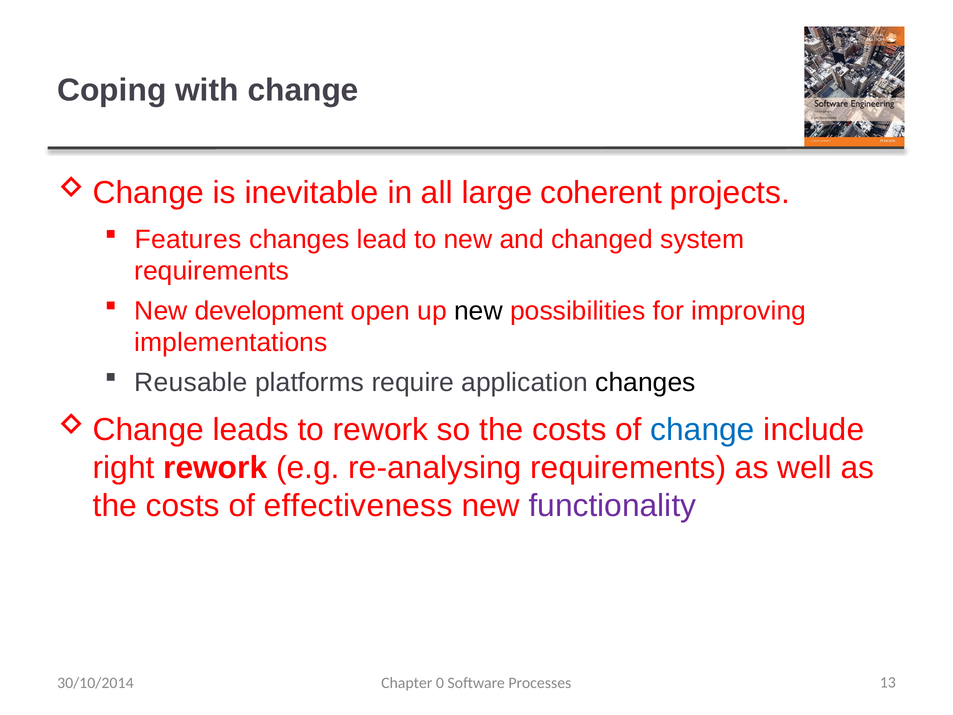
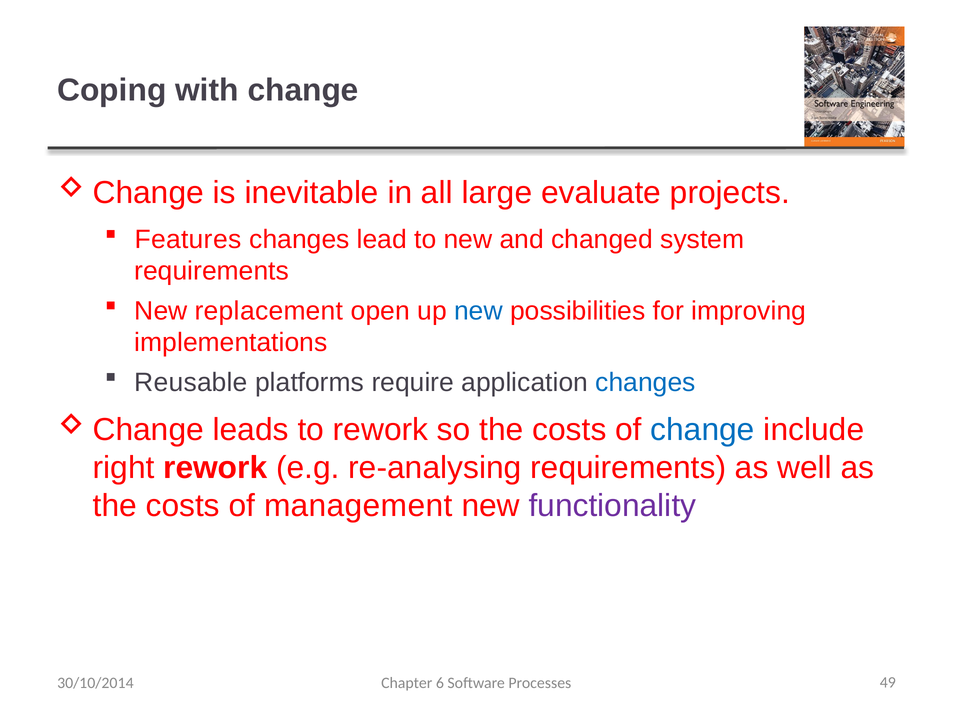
coherent: coherent -> evaluate (601, 193)
development: development -> replacement (269, 311)
new colour: black -> blue (478, 311)
changes colour: black -> blue (646, 382)
effectiveness: effectiveness -> management (358, 506)
0: 0 -> 6 (440, 683)
13: 13 -> 49 (888, 682)
